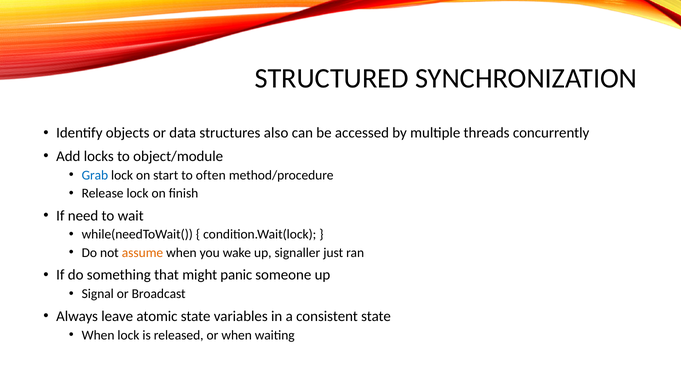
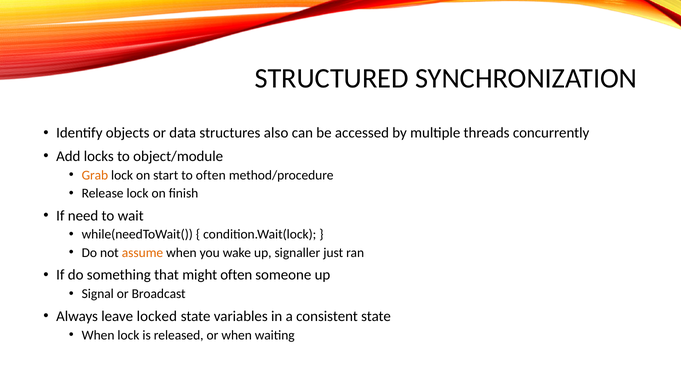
Grab colour: blue -> orange (95, 175)
might panic: panic -> often (236, 275)
atomic: atomic -> locked (157, 316)
